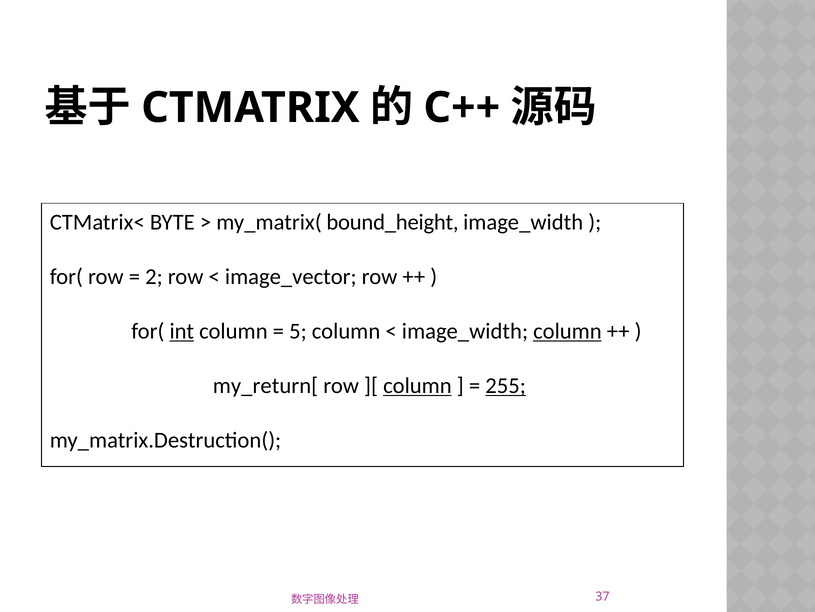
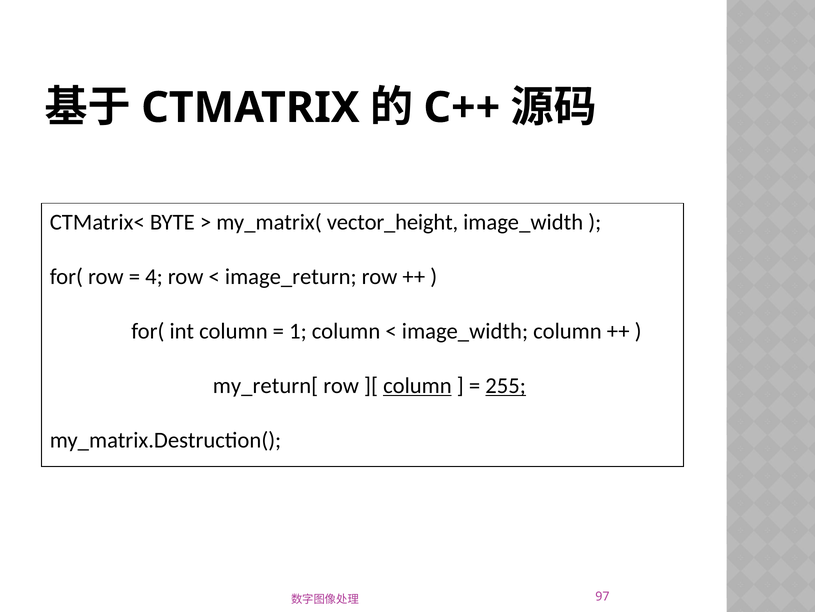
bound_height: bound_height -> vector_height (392, 222)
2: 2 -> 4 (154, 277)
image_vector: image_vector -> image_return (291, 277)
int underline: present -> none (182, 331)
5: 5 -> 1 (298, 331)
column underline: present -> none (567, 331)
37: 37 -> 97 (602, 596)
